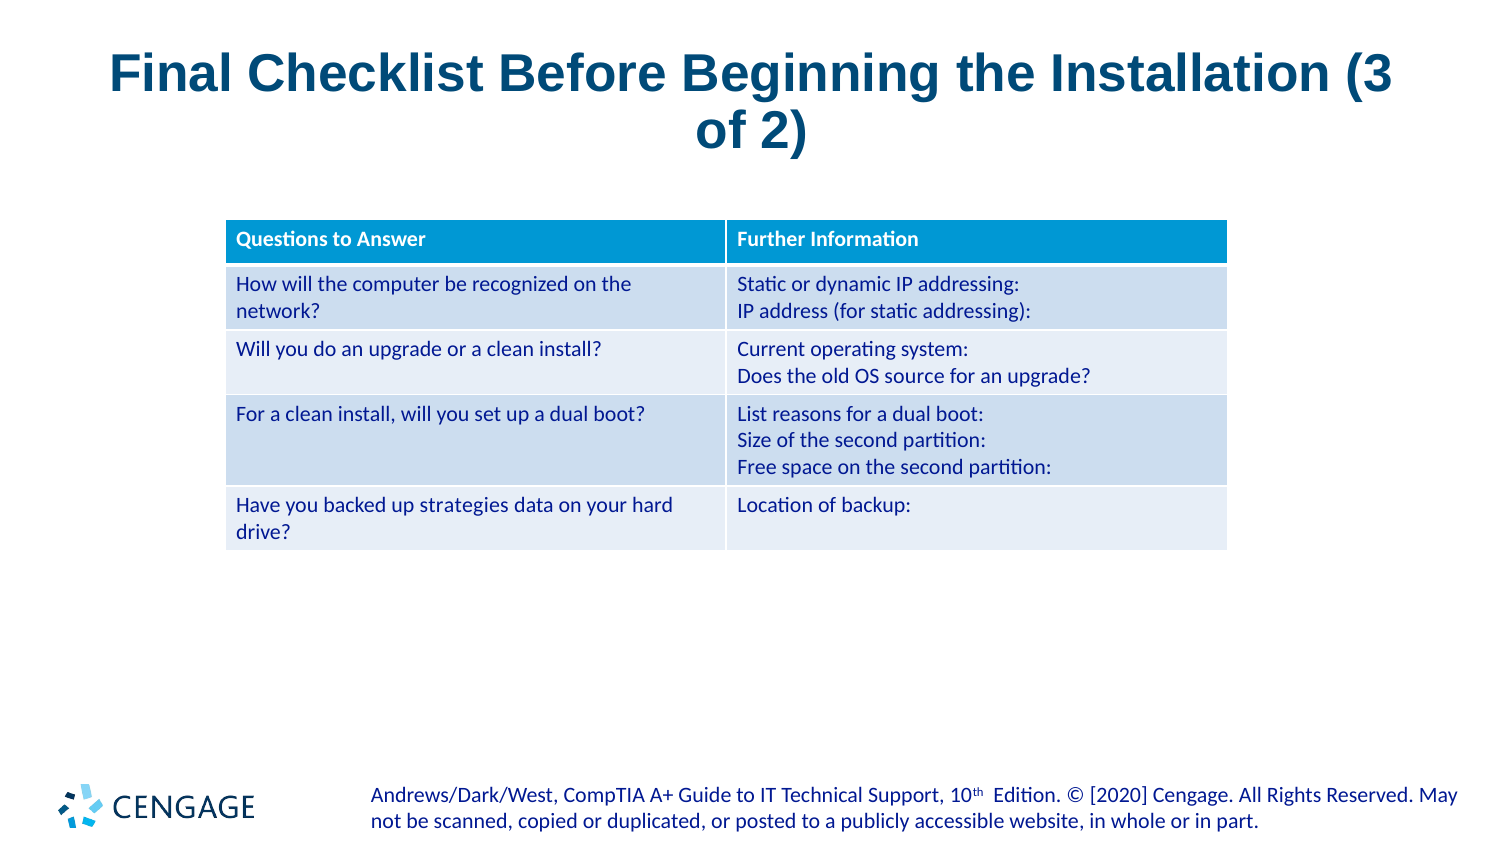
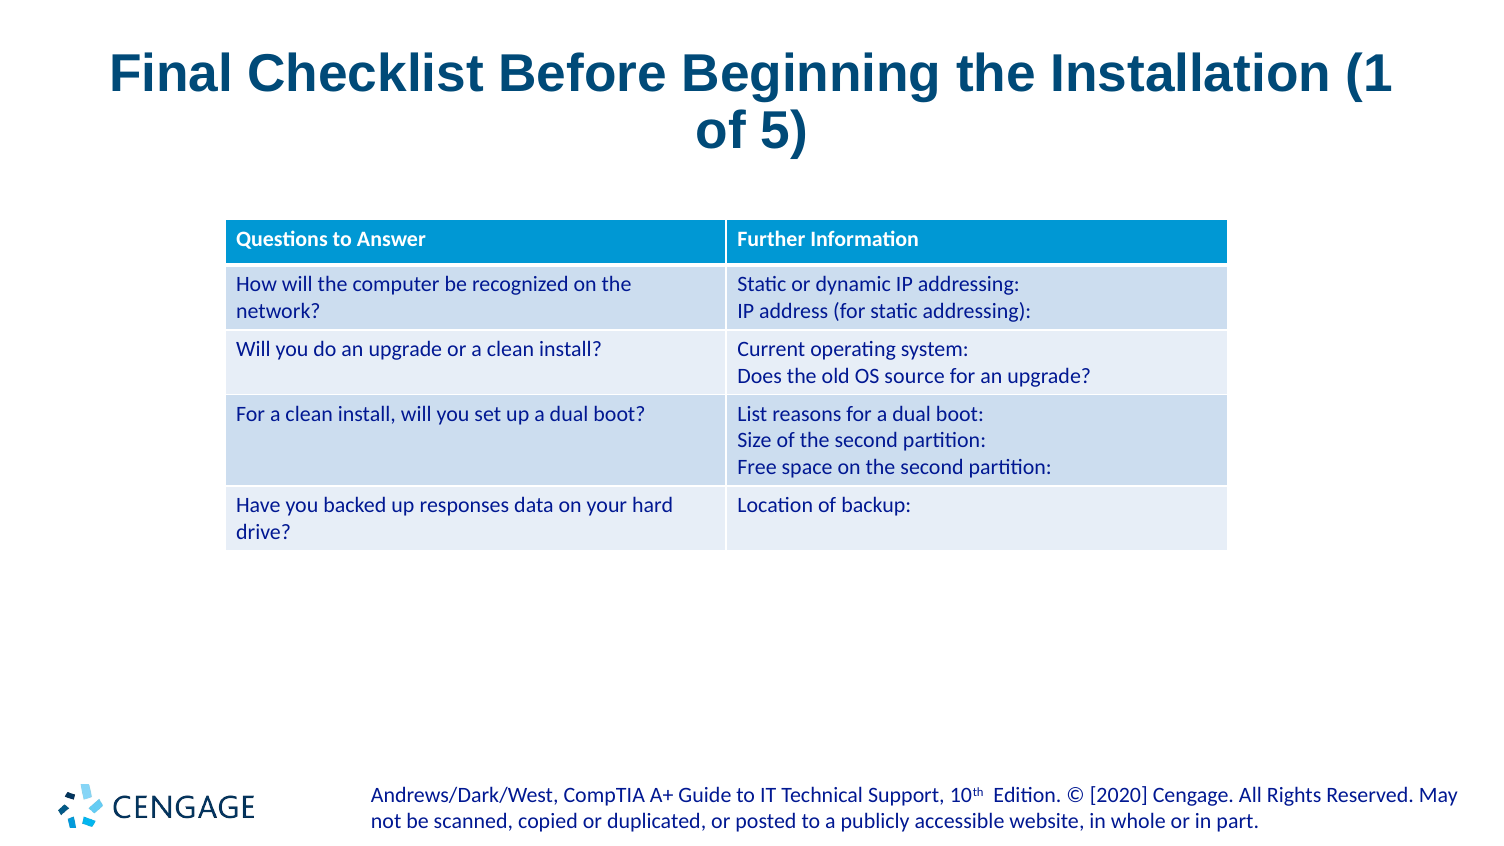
3: 3 -> 1 (1369, 73)
2: 2 -> 5 (784, 131)
strategies: strategies -> responses (464, 505)
